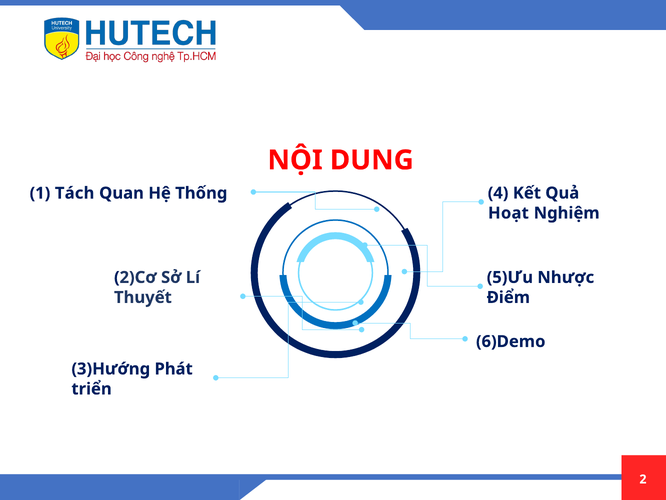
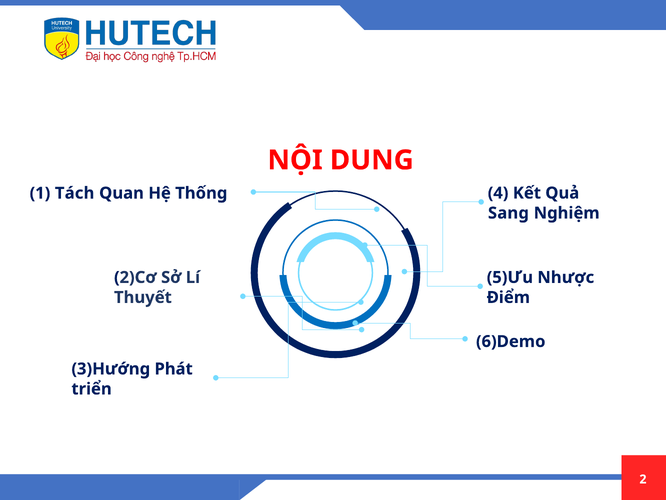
Hoạt: Hoạt -> Sang (508, 213)
